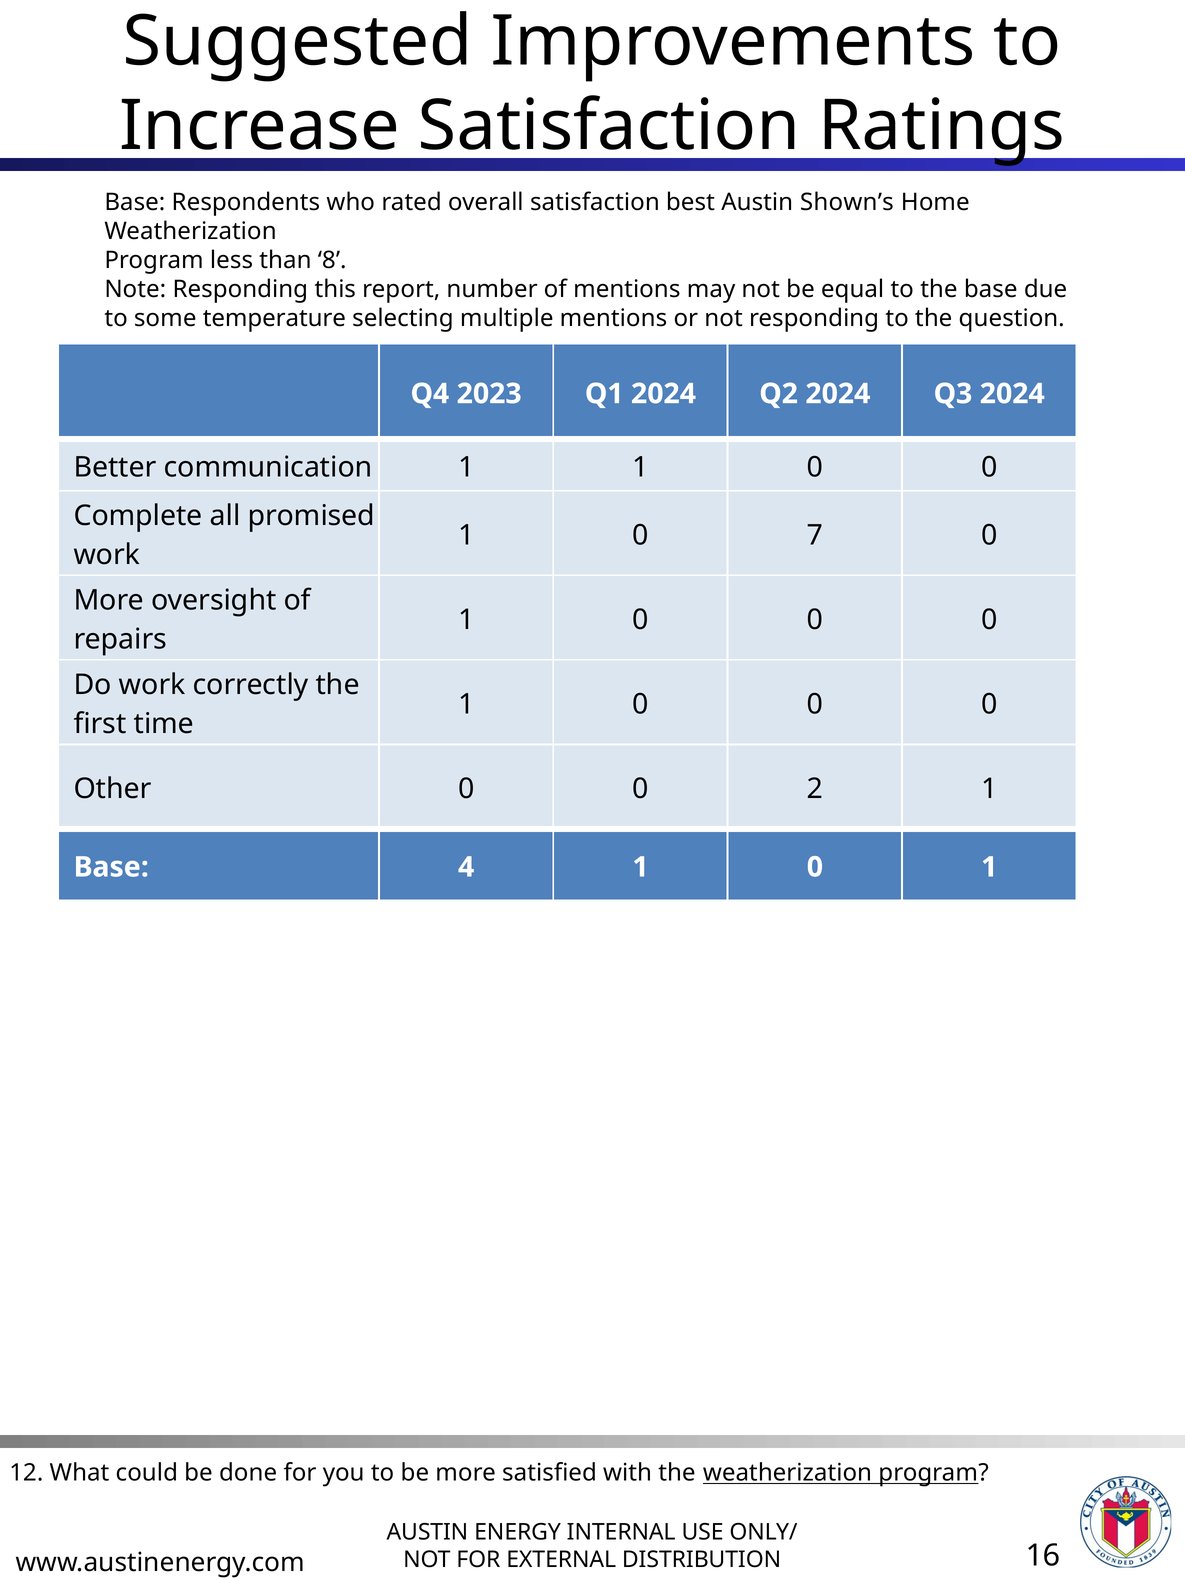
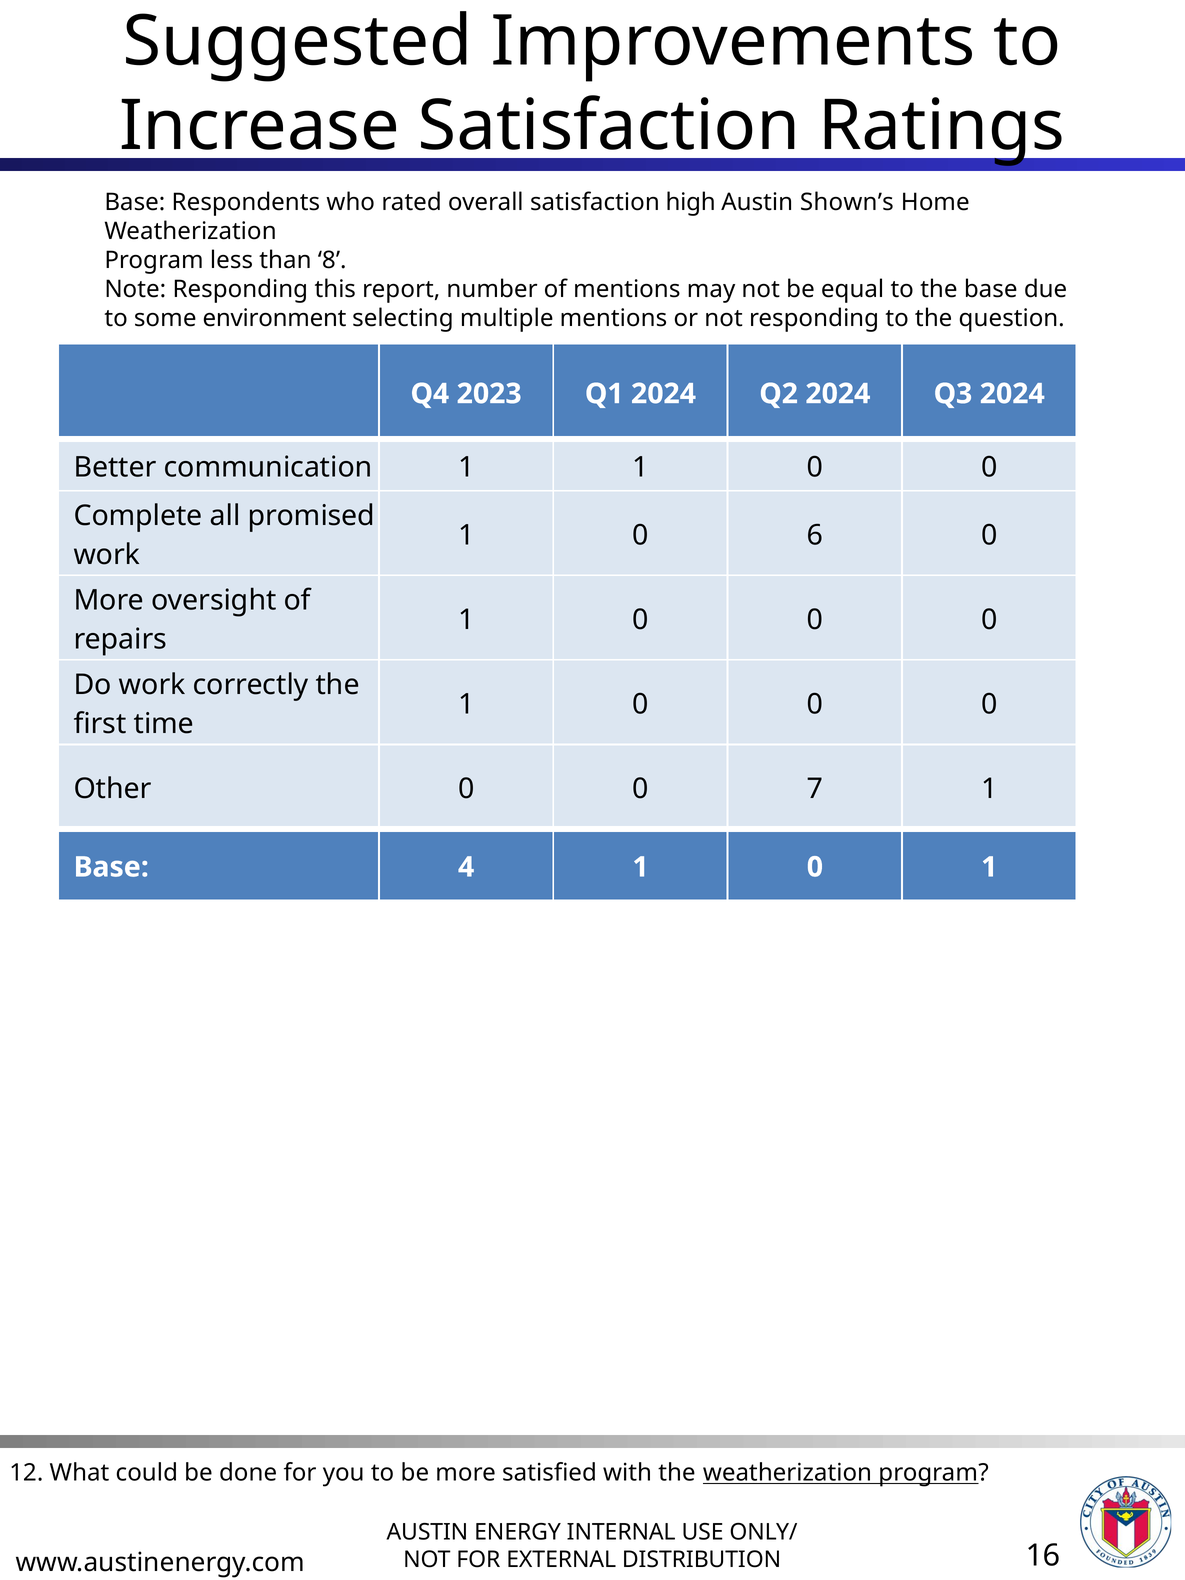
best: best -> high (691, 202)
temperature: temperature -> environment (274, 318)
7: 7 -> 6 (815, 535)
2: 2 -> 7 (815, 789)
